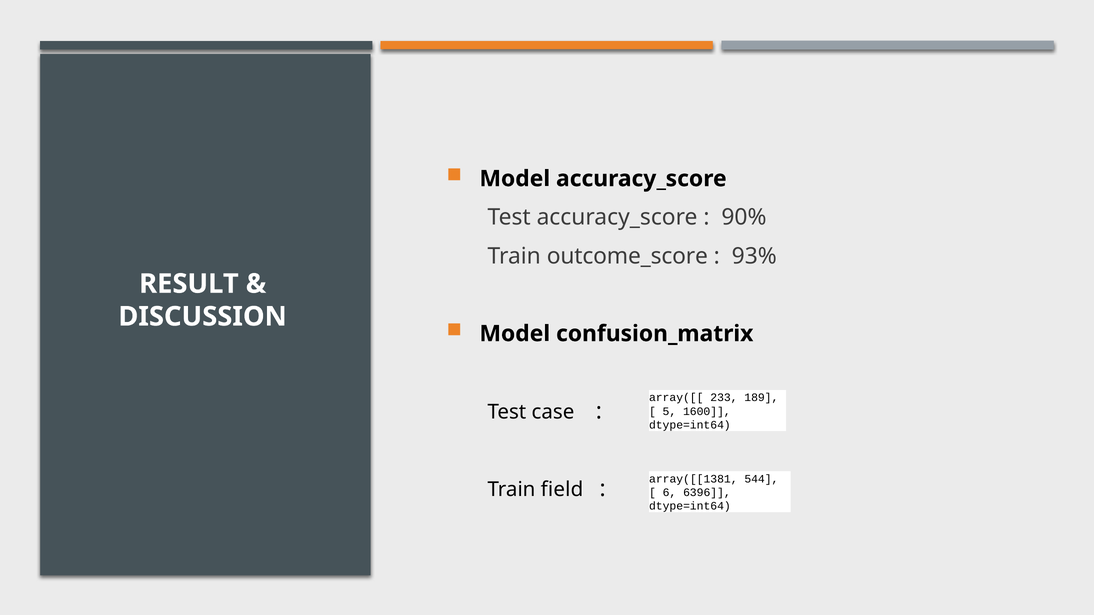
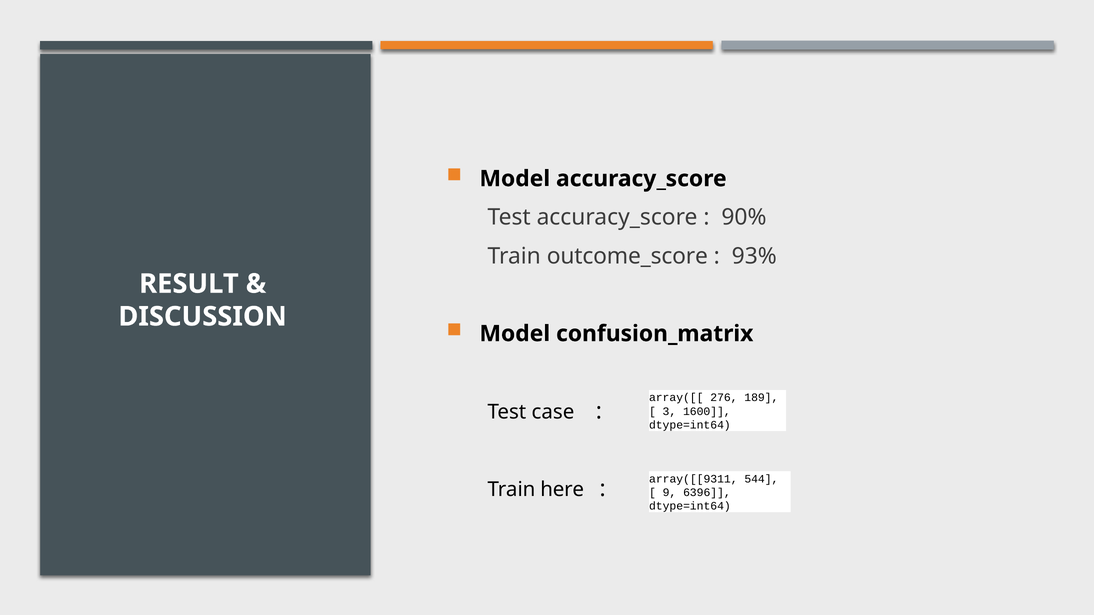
233: 233 -> 276 (724, 398)
5: 5 -> 3 (669, 412)
array([[1381: array([[1381 -> array([[9311 (693, 479)
field: field -> here (562, 490)
6: 6 -> 9 (669, 493)
